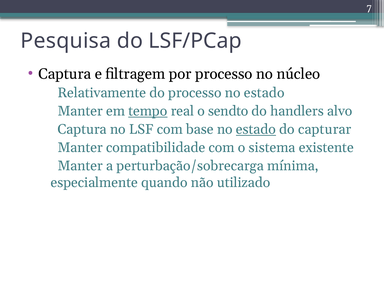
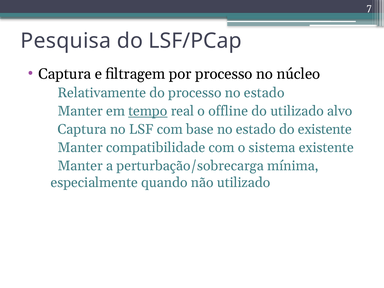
sendto: sendto -> offline (228, 111)
do handlers: handlers -> utilizado (297, 111)
estado underline: present -> none (256, 129)
do capturar: capturar -> existente (325, 129)
